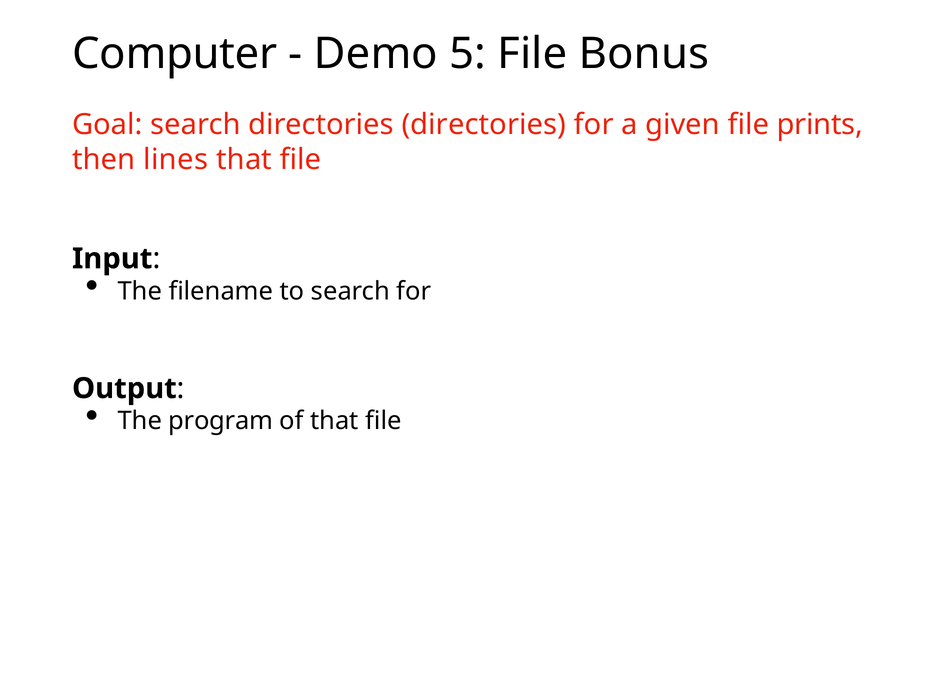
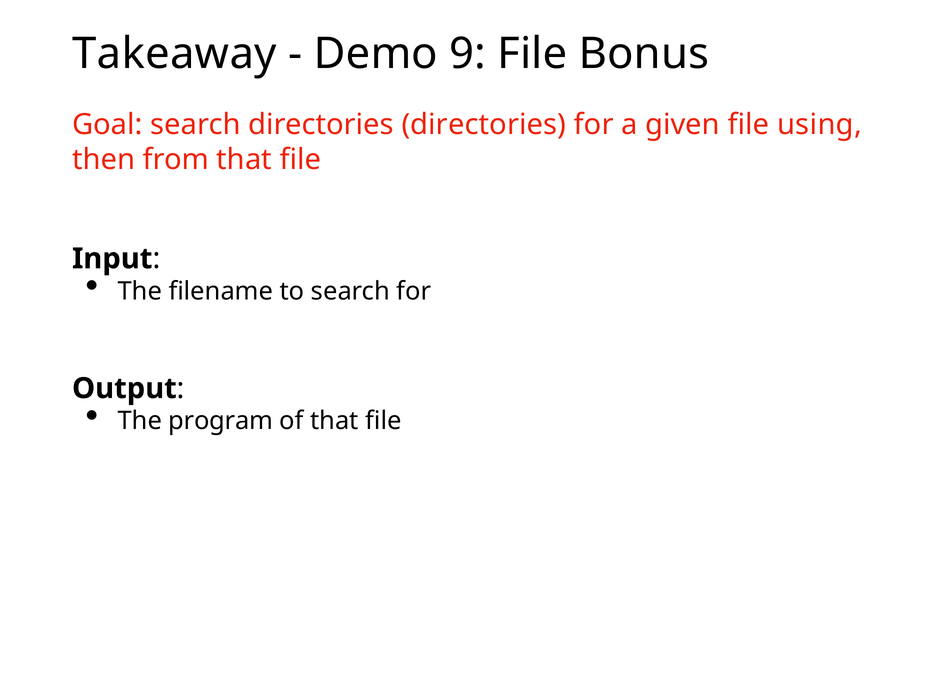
Computer: Computer -> Takeaway (174, 54)
5: 5 -> 9 (468, 54)
prints: prints -> using (820, 125)
lines: lines -> from (176, 160)
